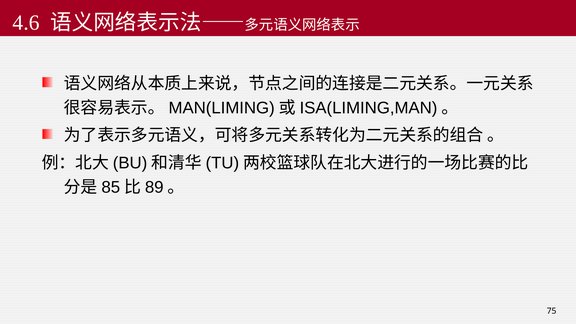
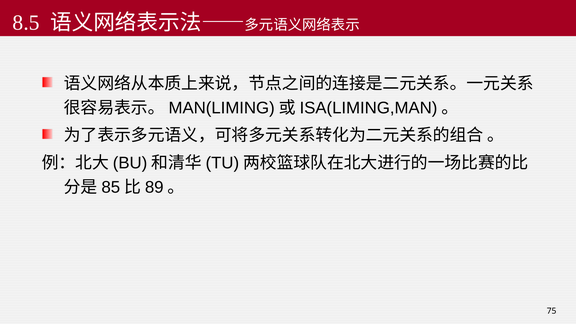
4.6: 4.6 -> 8.5 (26, 23)
